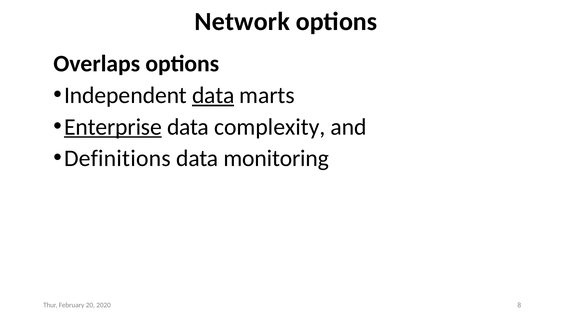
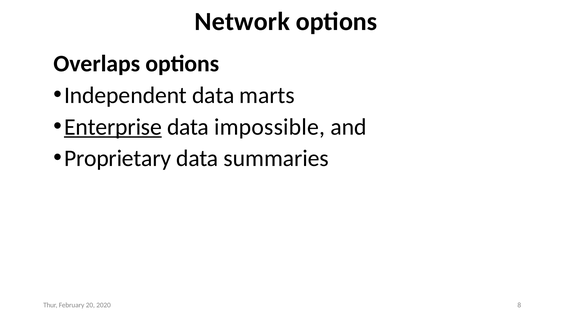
data underline: present -> none (213, 95)
complexity: complexity -> impossible (270, 127)
Definitions: Definitions -> Proprietary (118, 158)
monitoring: monitoring -> summaries (276, 158)
